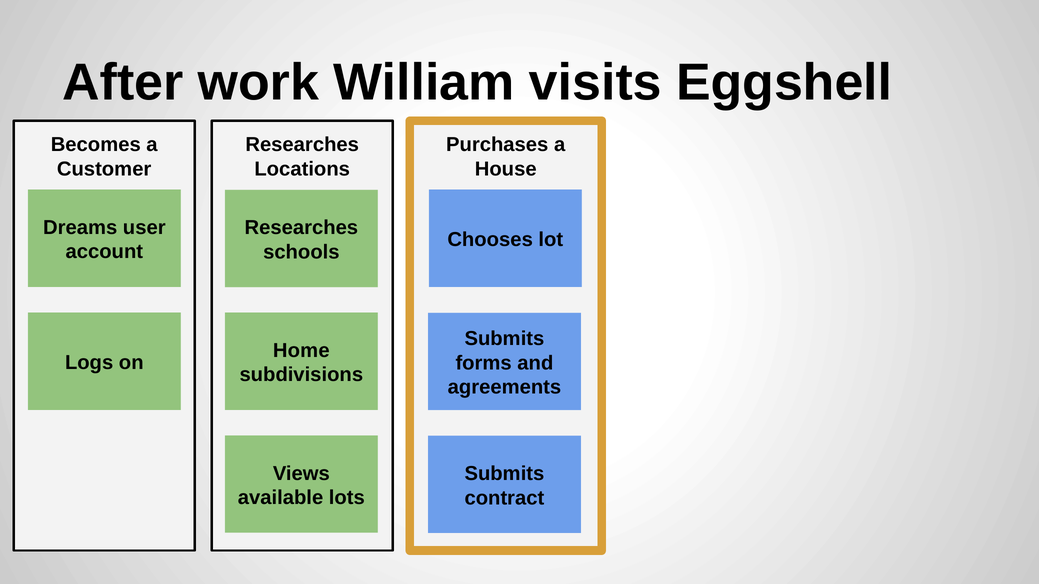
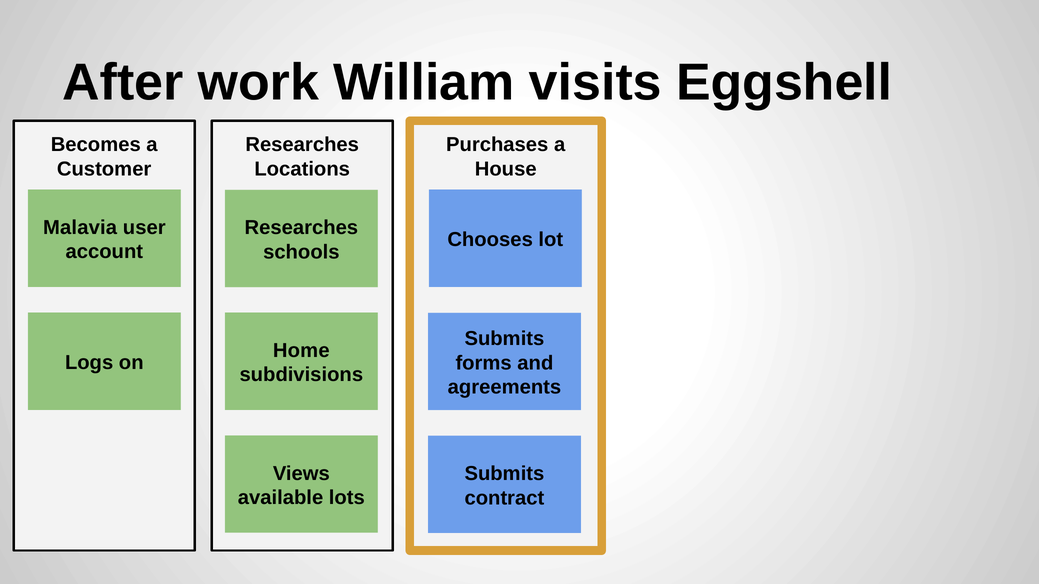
Dreams: Dreams -> Malavia (80, 228)
